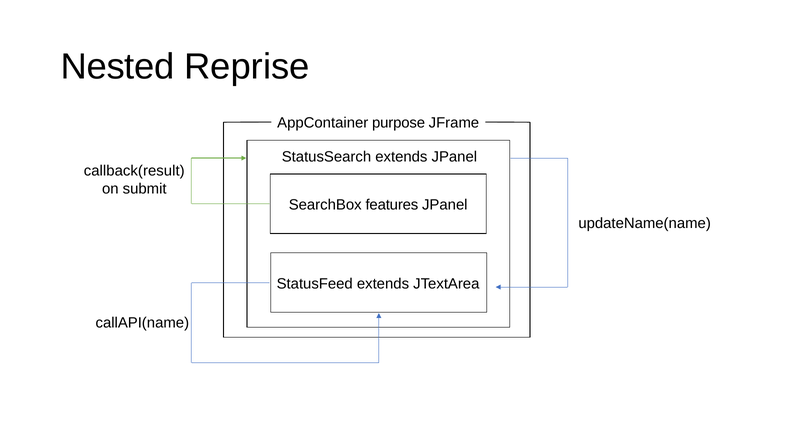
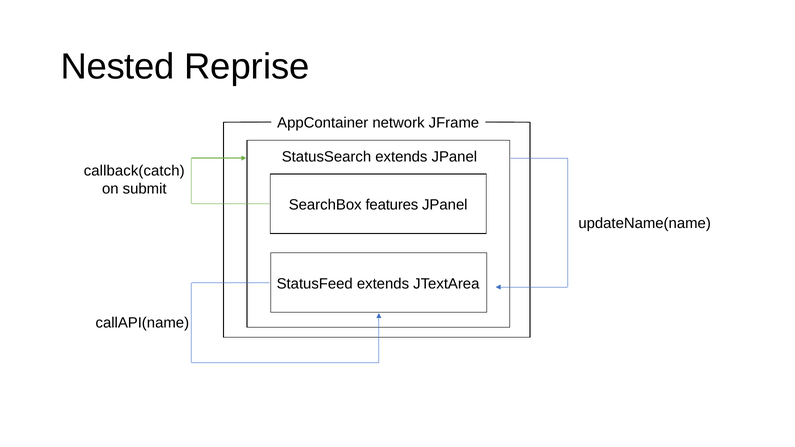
purpose: purpose -> network (398, 123)
callback(result: callback(result -> callback(catch (134, 171)
